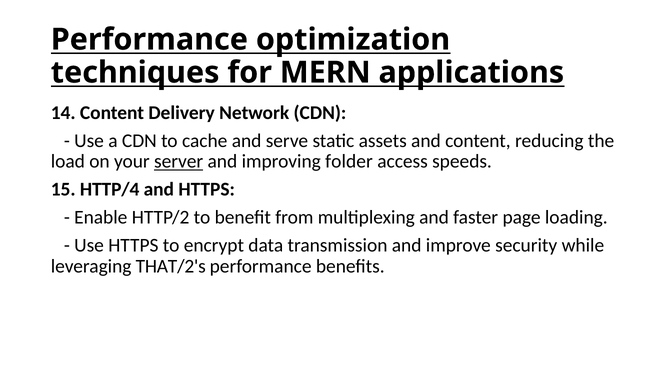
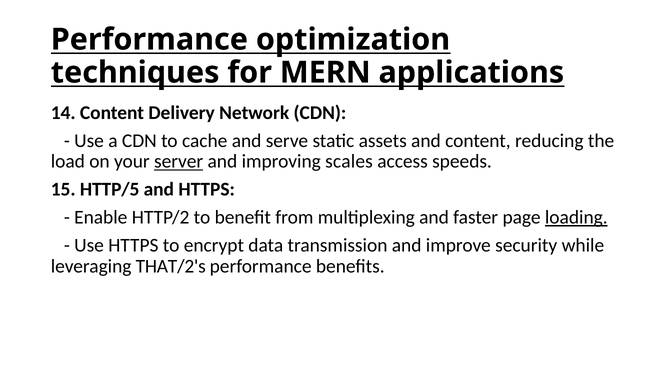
folder: folder -> scales (349, 161)
HTTP/4: HTTP/4 -> HTTP/5 (110, 189)
loading underline: none -> present (576, 217)
